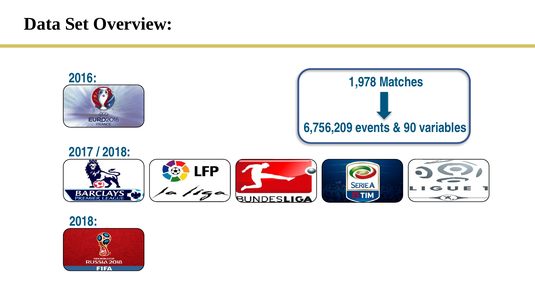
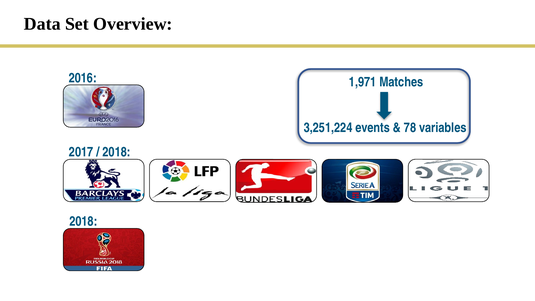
1,978: 1,978 -> 1,971 (363, 82)
6,756,209: 6,756,209 -> 3,251,224 (328, 128)
90: 90 -> 78 (410, 128)
